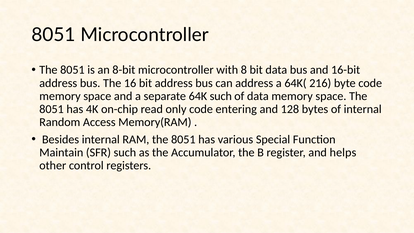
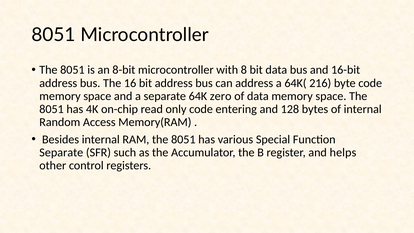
64K such: such -> zero (221, 96)
Maintain: Maintain -> Separate (61, 152)
